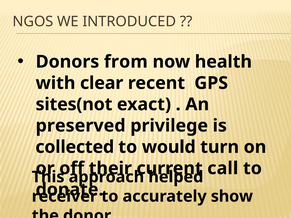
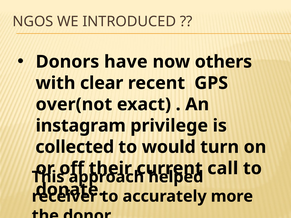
from: from -> have (126, 62)
health: health -> others (223, 62)
sites(not: sites(not -> over(not (74, 104)
preserved: preserved -> instagram (81, 126)
show: show -> more (232, 197)
